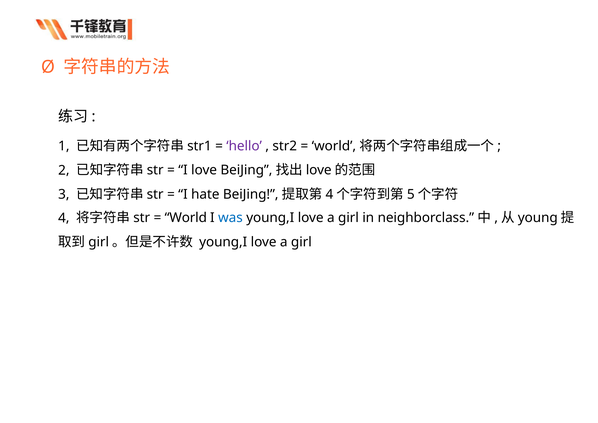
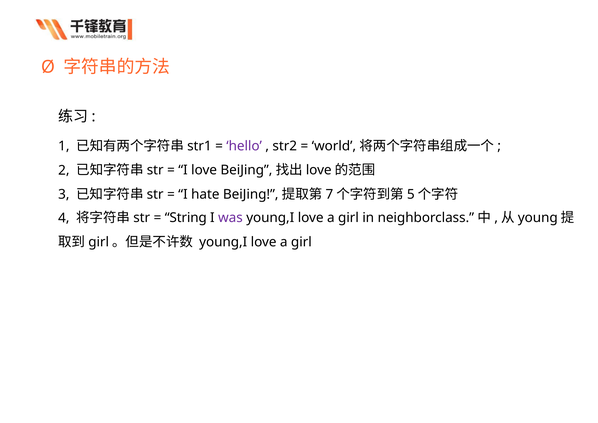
4: 4 -> 7 (329, 194)
World: World -> String (186, 218)
was colour: blue -> purple (230, 218)
